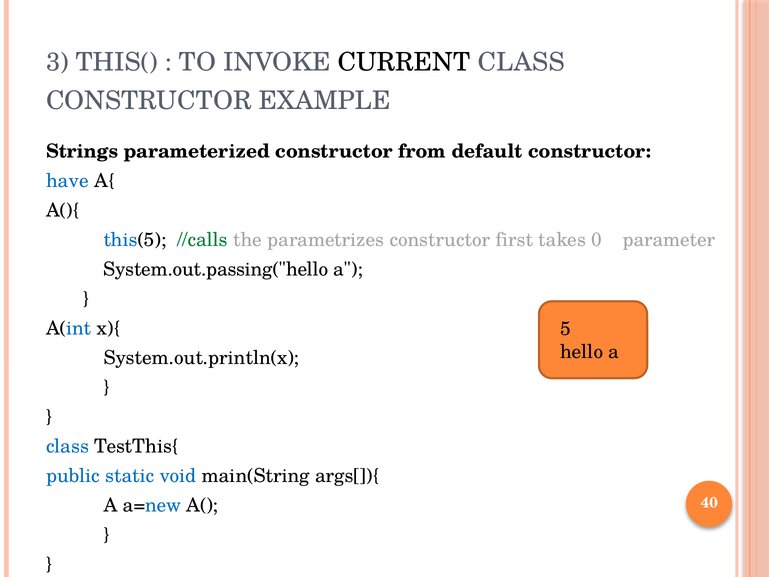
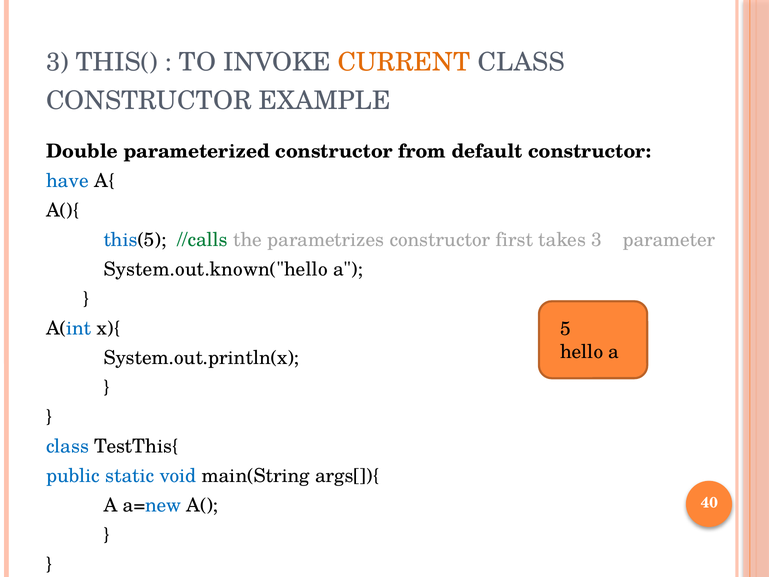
CURRENT colour: black -> orange (404, 62)
Strings: Strings -> Double (82, 151)
takes 0: 0 -> 3 (597, 240)
System.out.passing("hello: System.out.passing("hello -> System.out.known("hello (216, 269)
